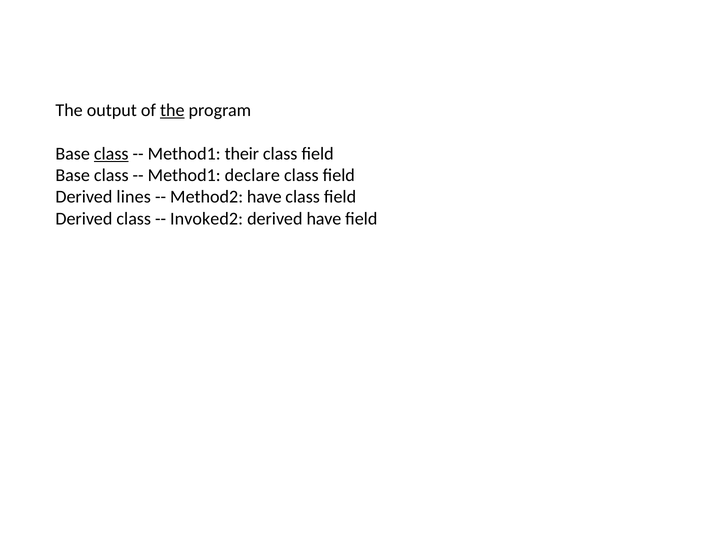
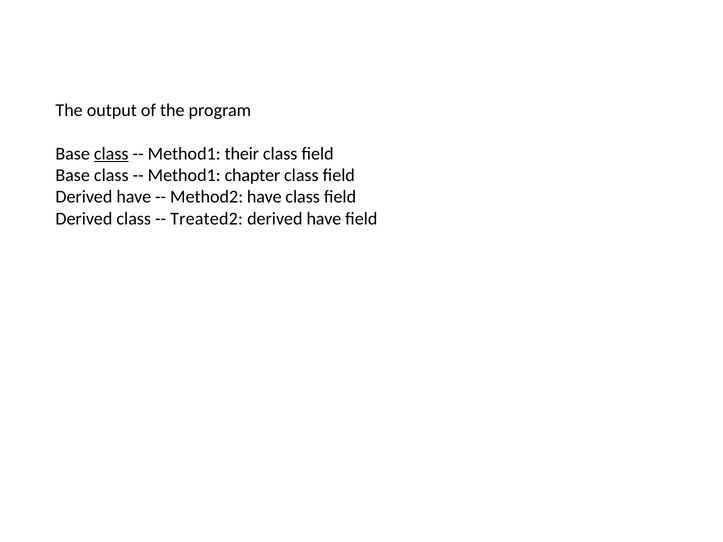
the underline: present -> none (172, 110)
declare: declare -> chapter (252, 175)
lines: lines -> have (134, 197)
Invoked2: Invoked2 -> Treated2 (207, 219)
